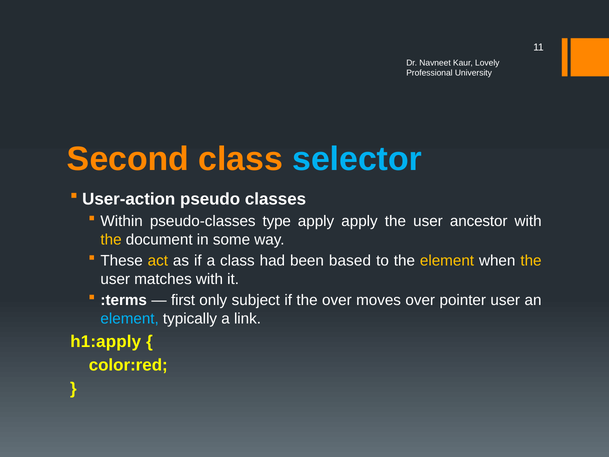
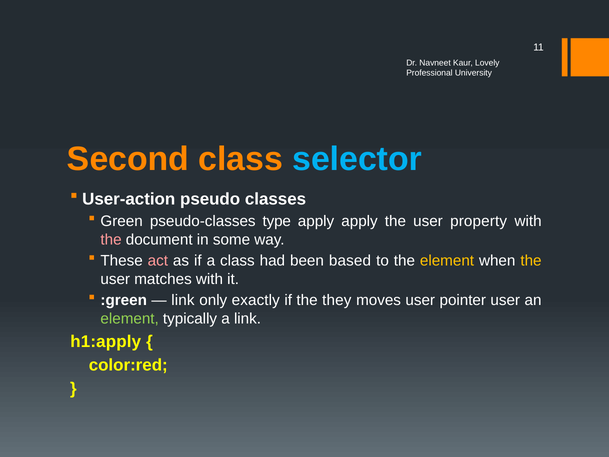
Within: Within -> Green (122, 221)
ancestor: ancestor -> property (479, 221)
the colour: yellow -> pink (111, 239)
act colour: yellow -> pink (158, 261)
:terms: :terms -> :green (124, 300)
first: first -> link (183, 300)
subject: subject -> exactly (256, 300)
the over: over -> they (337, 300)
moves over: over -> user (420, 300)
element colour: light blue -> light green (130, 319)
